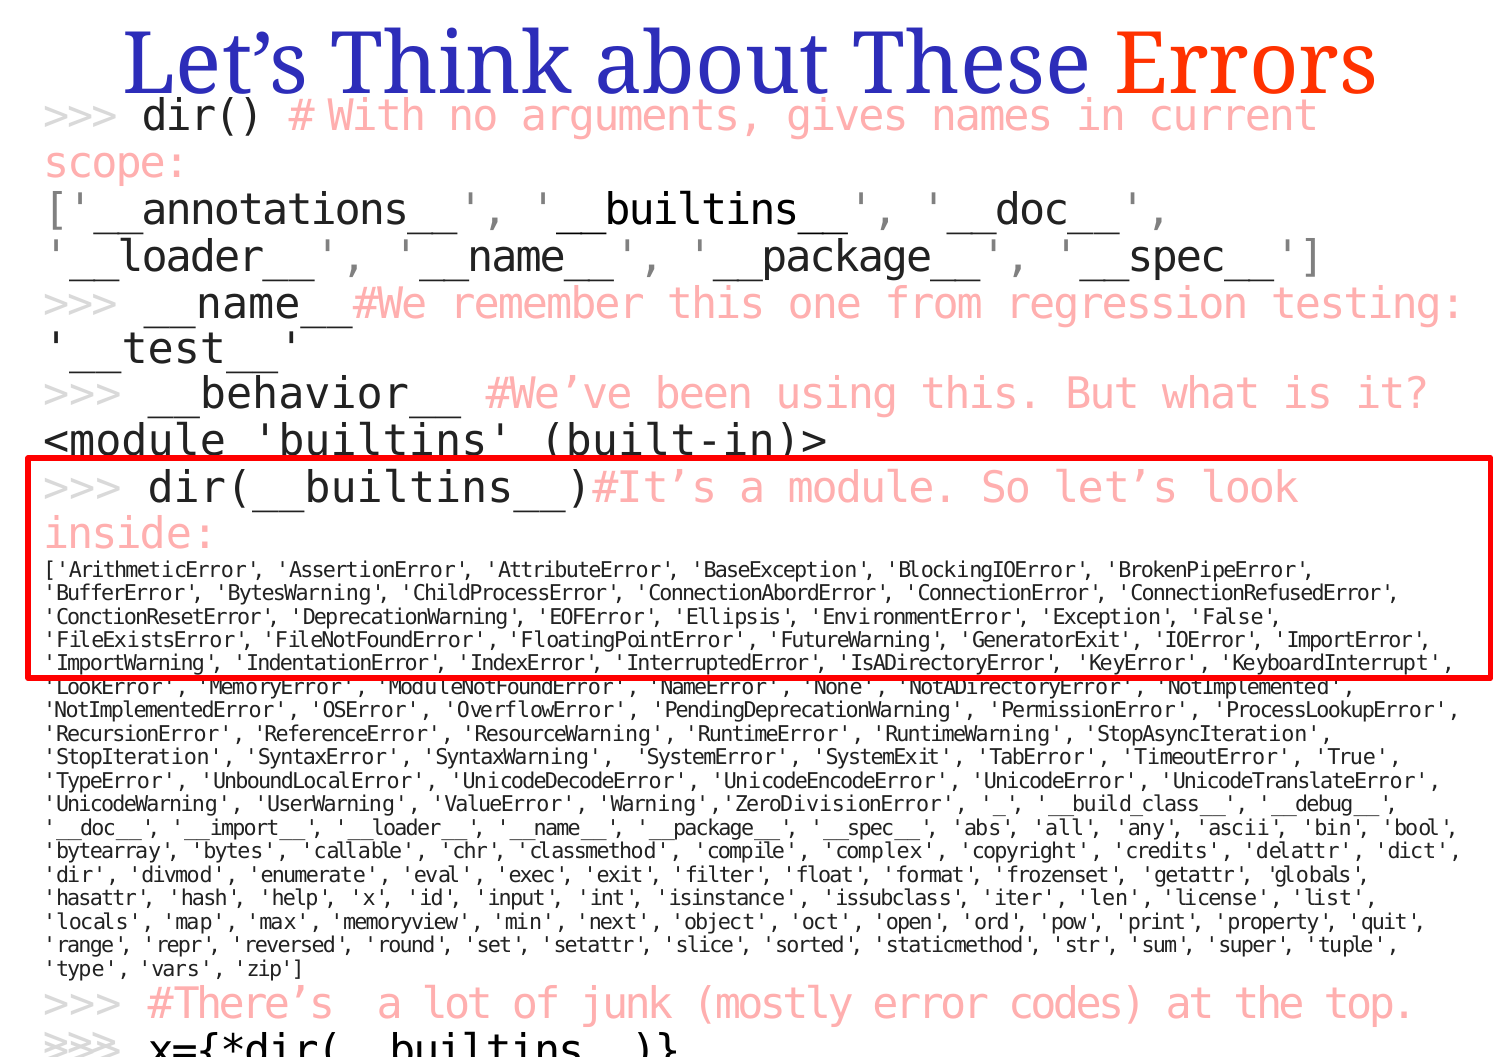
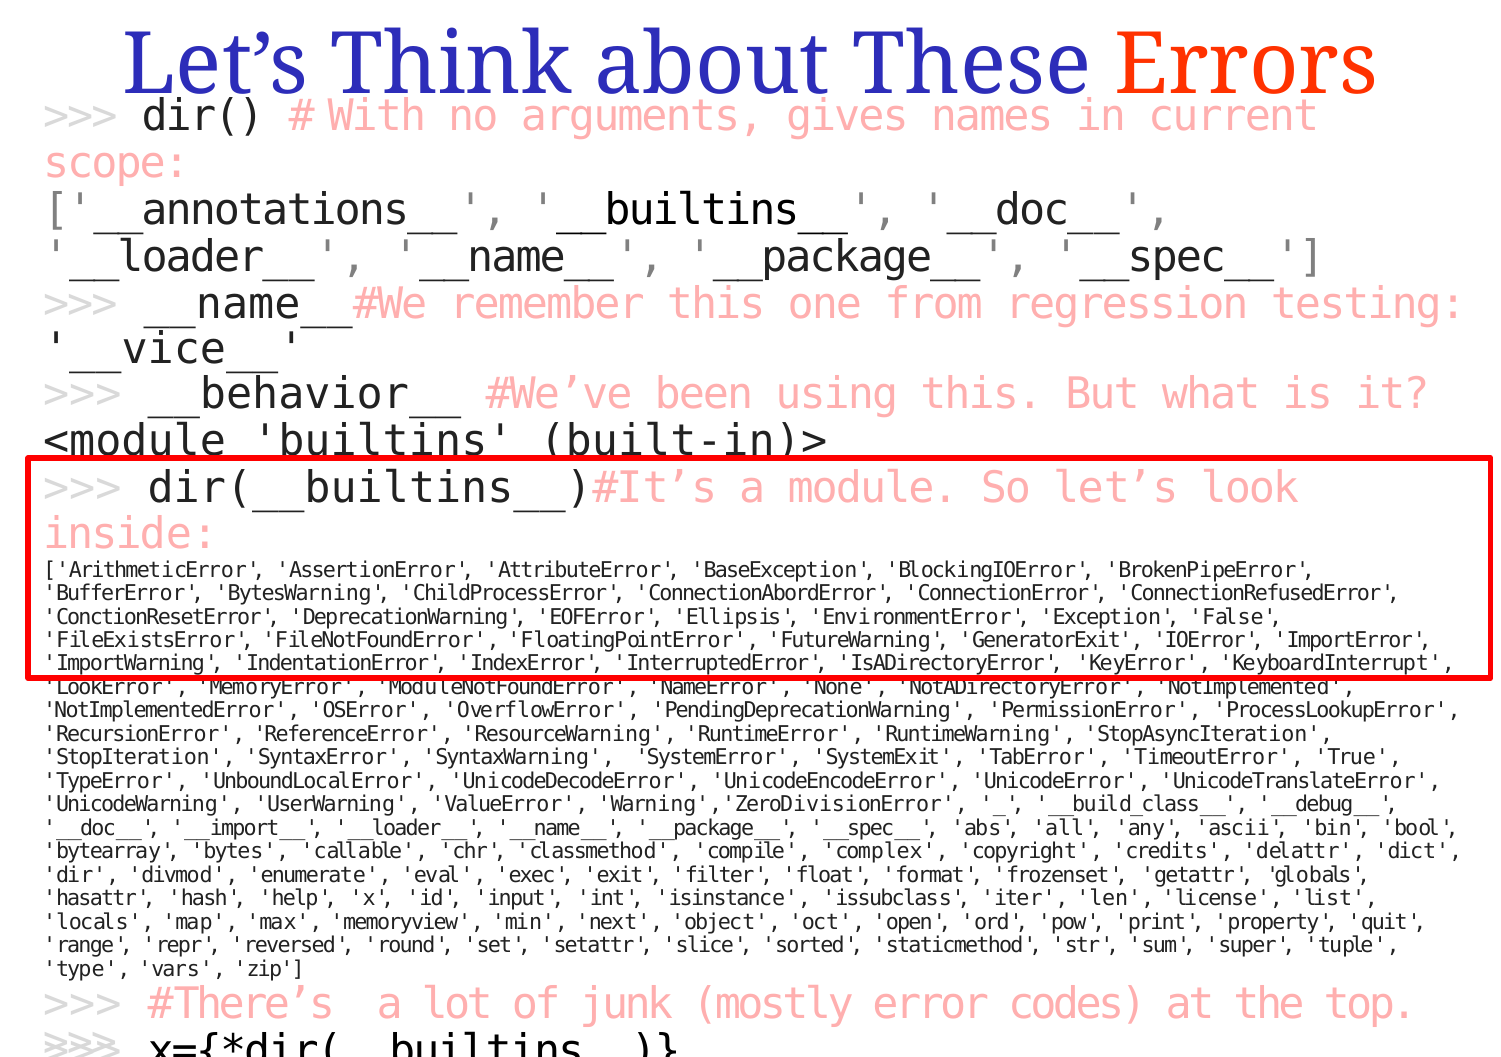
__test__: __test__ -> __vice__ (174, 349)
